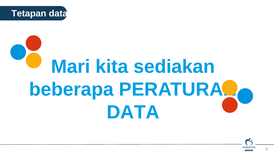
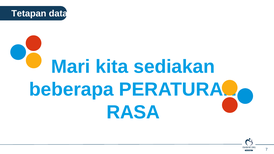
DATA: DATA -> RASA (133, 112)
